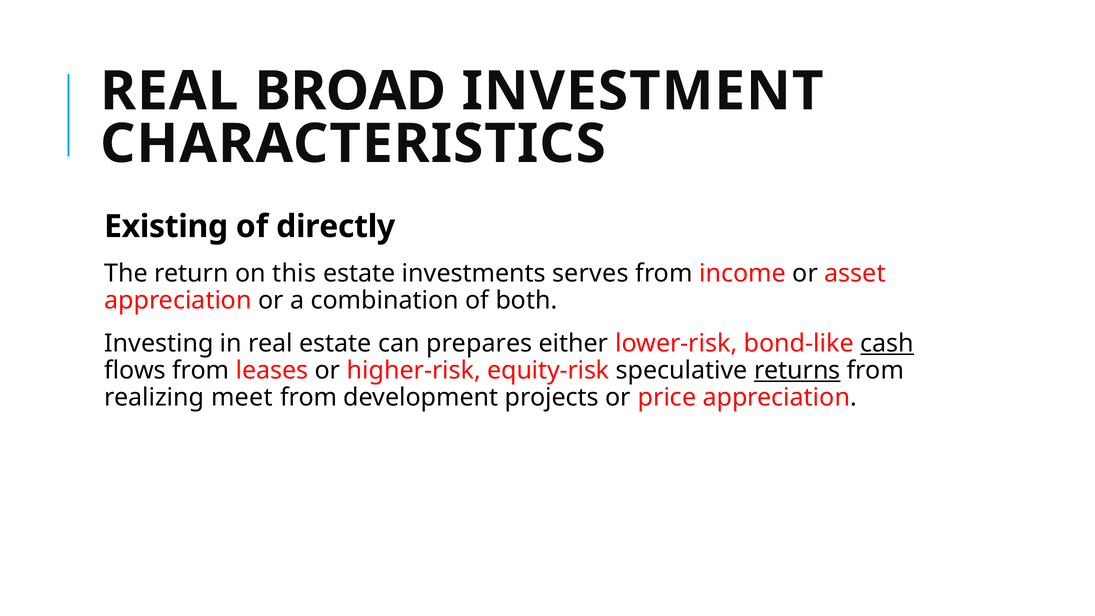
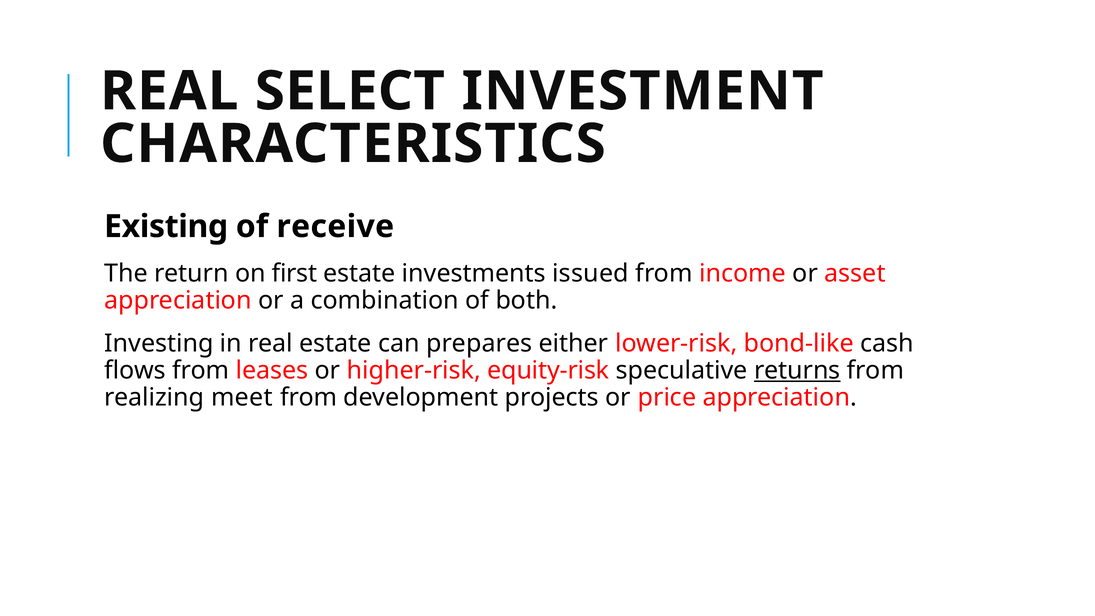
BROAD: BROAD -> SELECT (350, 91)
directly: directly -> receive (335, 226)
this: this -> first (294, 273)
serves: serves -> issued (591, 273)
cash underline: present -> none (887, 343)
